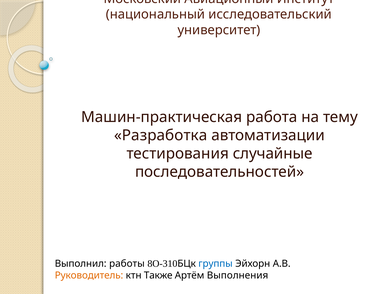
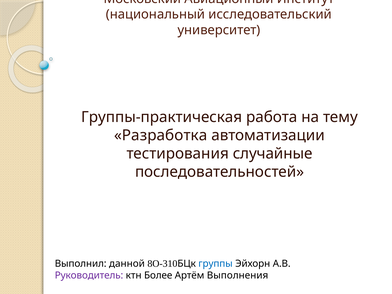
Машин-практическая: Машин-практическая -> Группы-практическая (162, 117)
работы: работы -> данной (127, 264)
Руководитель colour: orange -> purple (89, 275)
Также: Также -> Более (158, 275)
